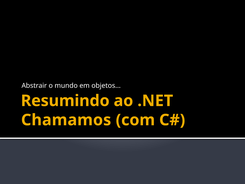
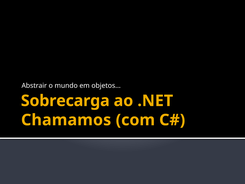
Resumindo: Resumindo -> Sobrecarga (65, 101)
